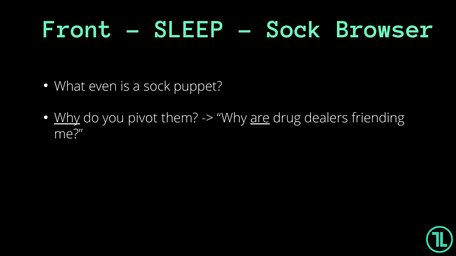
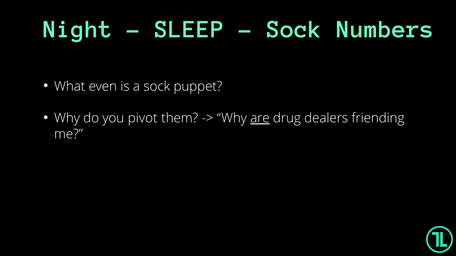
Front: Front -> Night (78, 29)
Browser: Browser -> Numbers (386, 29)
Why underline: present -> none (67, 118)
